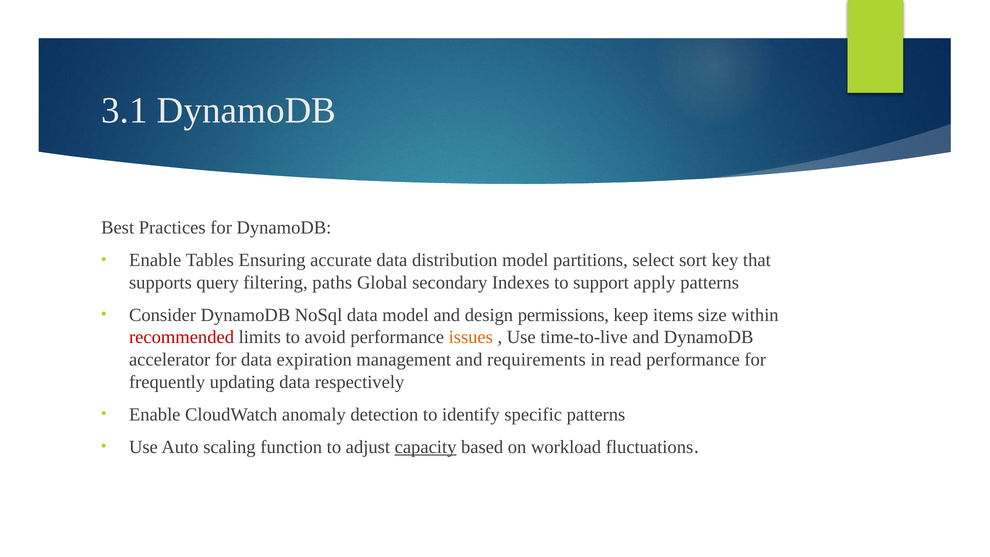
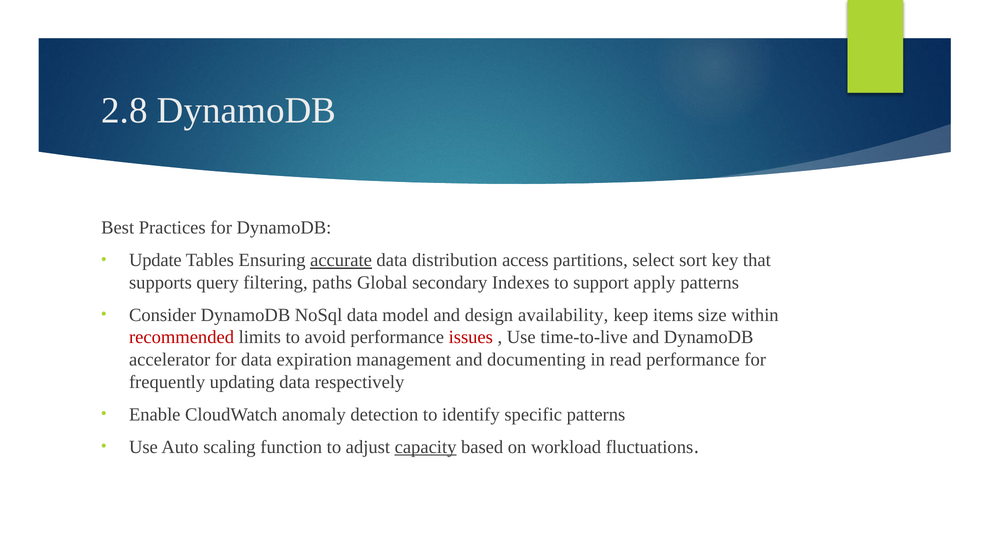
3.1: 3.1 -> 2.8 (124, 110)
Enable: Enable -> Update (155, 260)
accurate underline: none -> present (341, 260)
distribution model: model -> access (525, 260)
permissions: permissions -> availability (563, 315)
issues colour: orange -> red (471, 337)
requirements: requirements -> documenting (536, 360)
